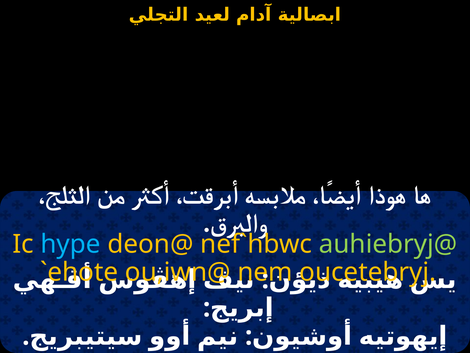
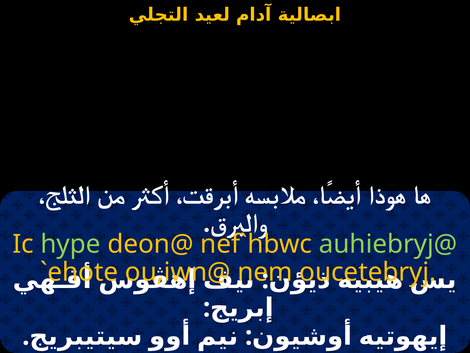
hype colour: light blue -> light green (71, 244)
